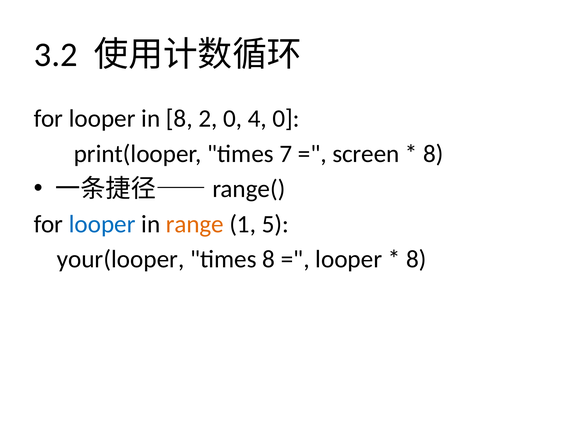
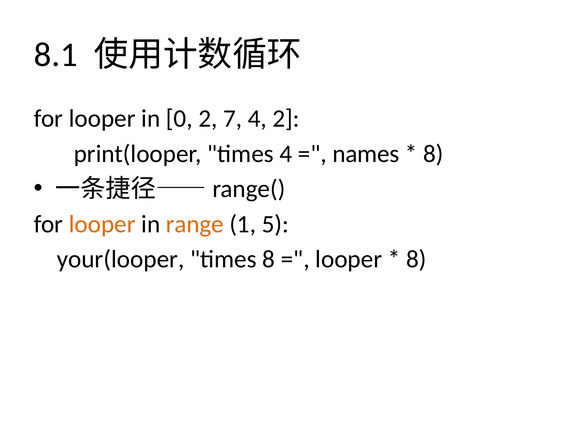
3.2: 3.2 -> 8.1 (56, 55)
in 8: 8 -> 0 (179, 119)
2 0: 0 -> 7 (233, 119)
4 0: 0 -> 2 (286, 119)
times 7: 7 -> 4 (286, 154)
screen: screen -> names (366, 154)
looper colour: blue -> orange (102, 224)
